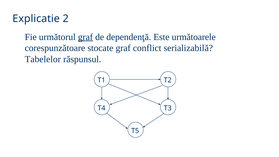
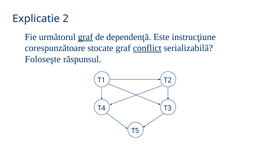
următoarele: următoarele -> instrucţiune (194, 37)
conflict underline: none -> present (147, 48)
Tabelelor: Tabelelor -> Foloseşte (43, 59)
